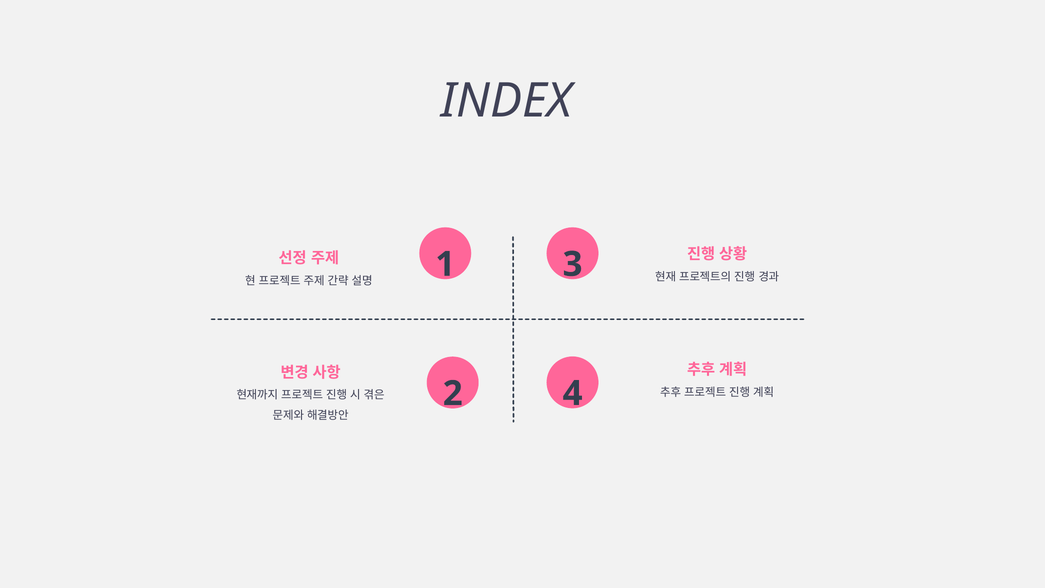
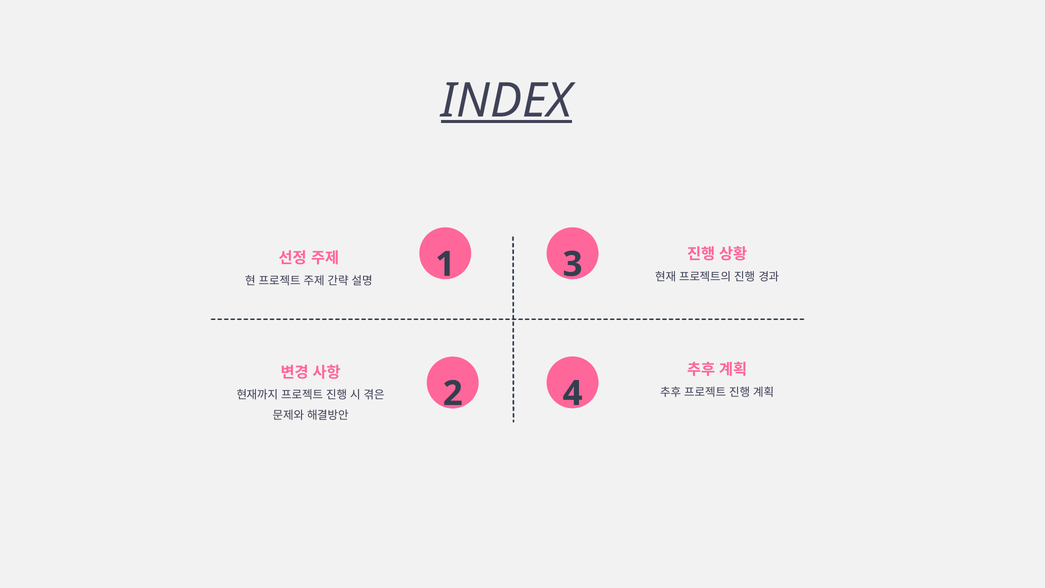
INDEX underline: none -> present (506, 101)
